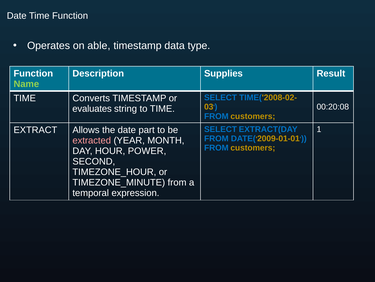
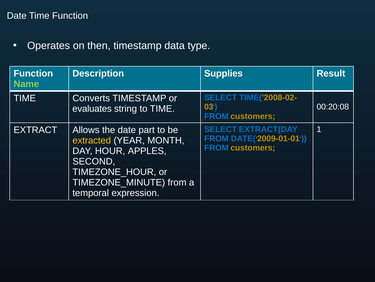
able: able -> then (99, 46)
extracted colour: pink -> yellow (92, 140)
POWER: POWER -> APPLES (147, 151)
